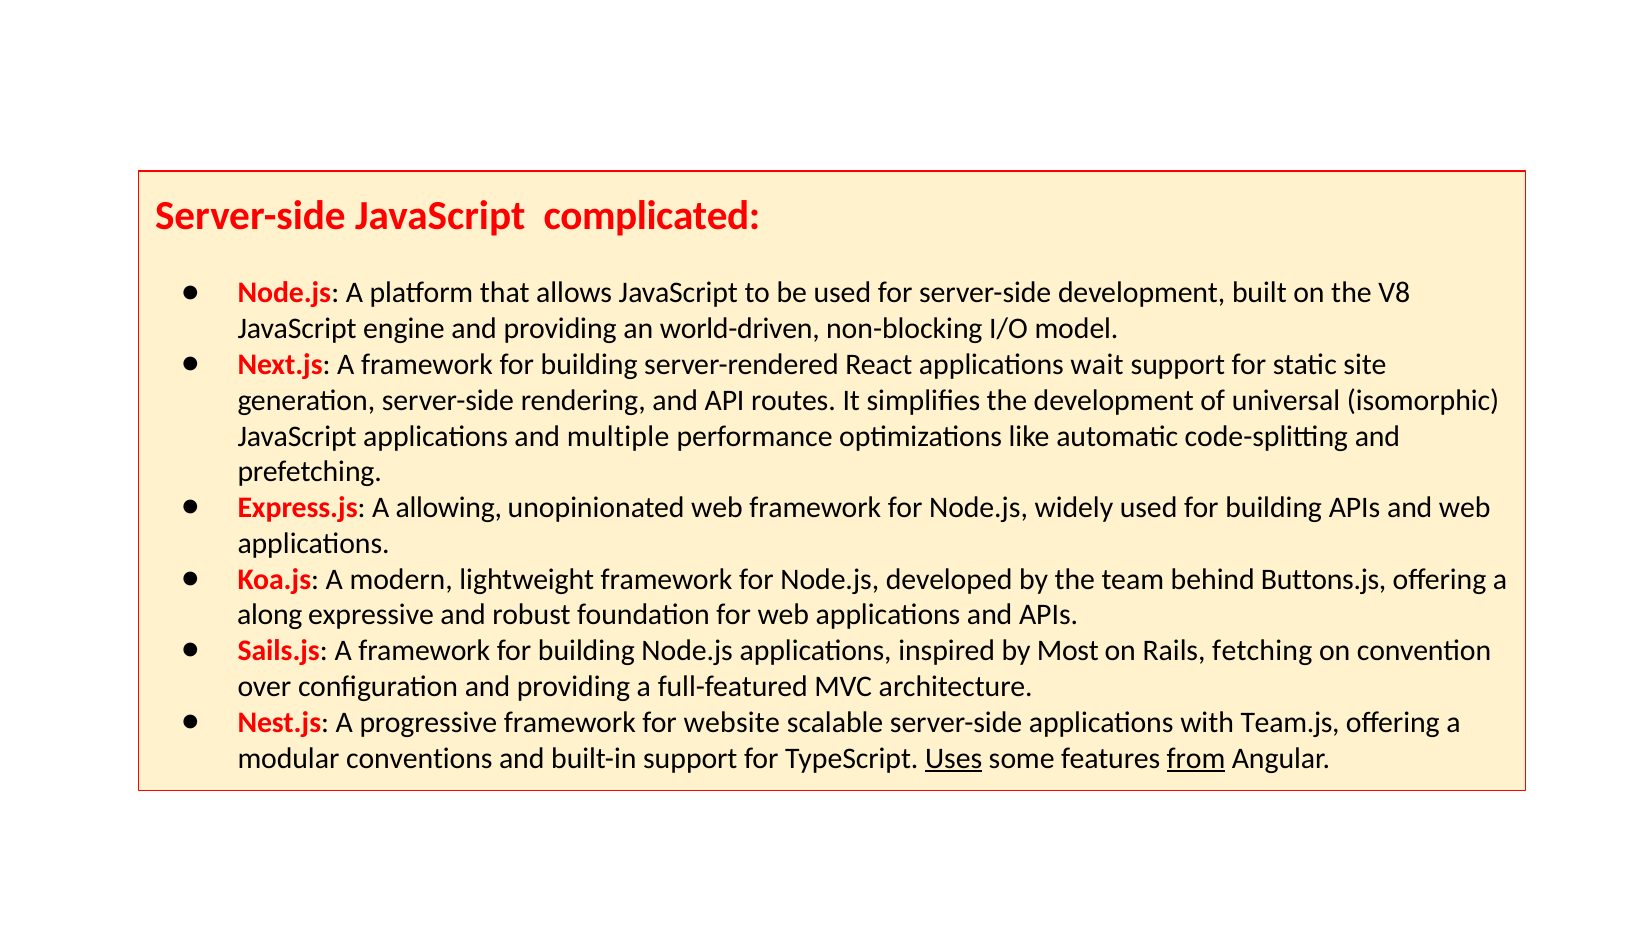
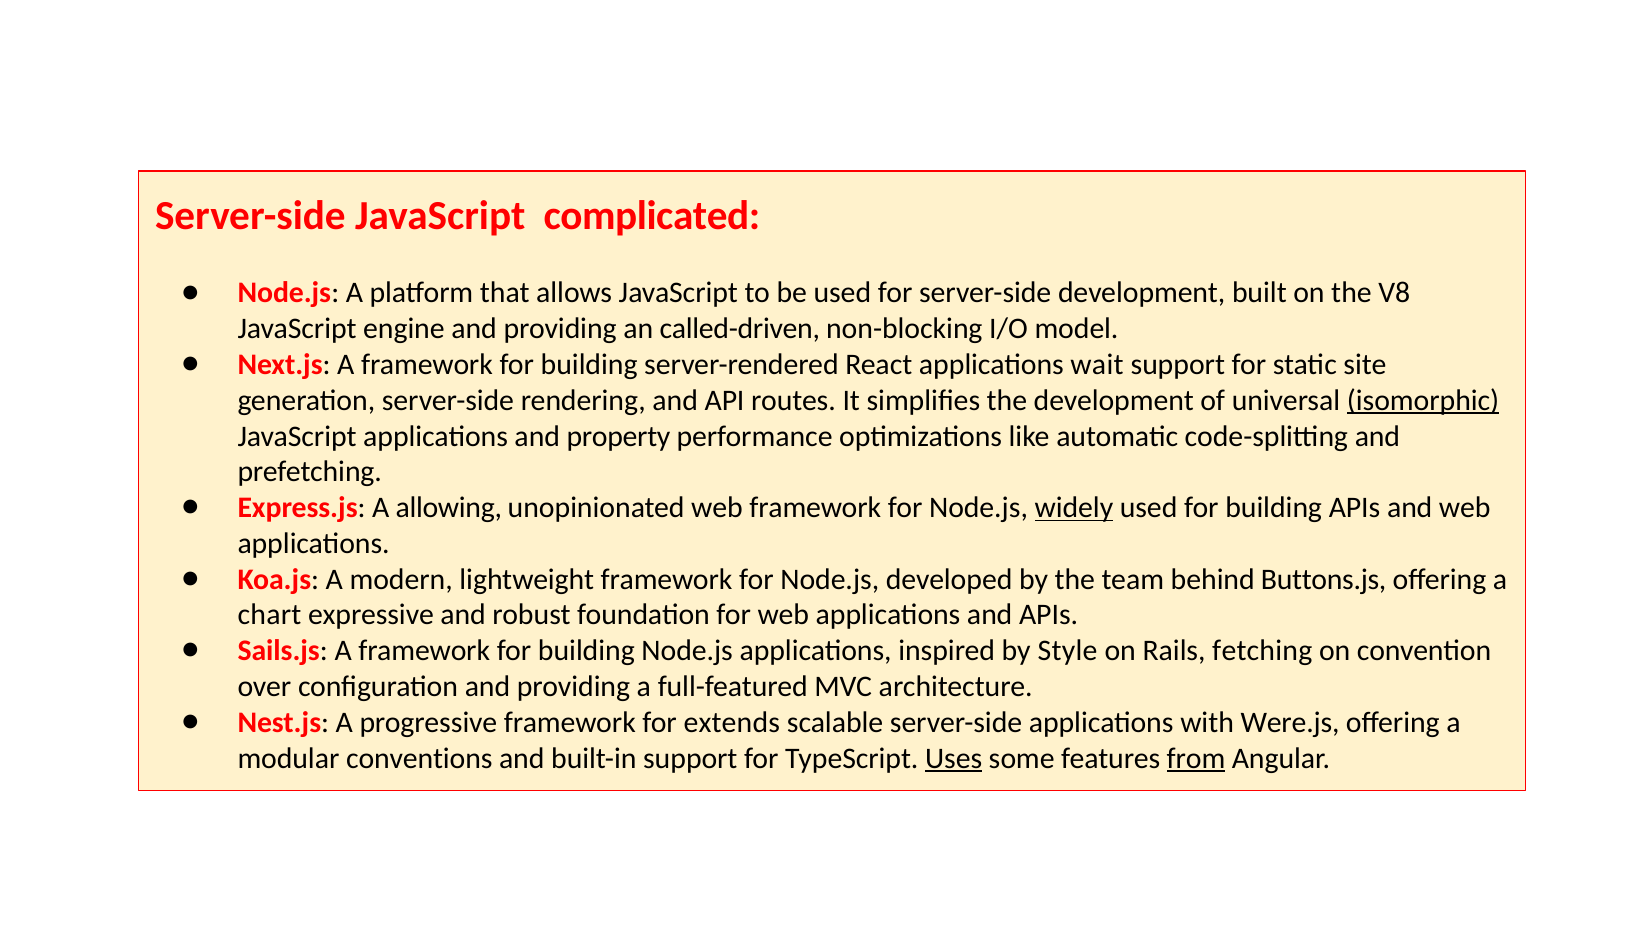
world-driven: world-driven -> called-driven (740, 329)
isomorphic underline: none -> present (1423, 400)
multiple: multiple -> property (618, 436)
widely underline: none -> present (1074, 508)
along: along -> chart (269, 615)
Most: Most -> Style (1068, 651)
website: website -> extends (732, 722)
Team.js: Team.js -> Were.js (1290, 722)
